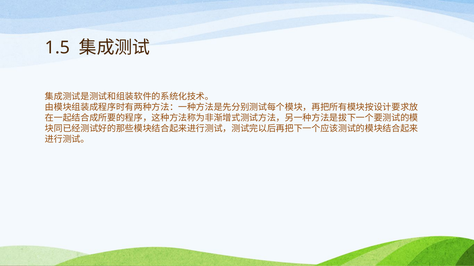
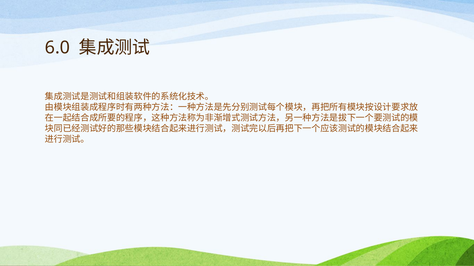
1.5: 1.5 -> 6.0 (58, 48)
